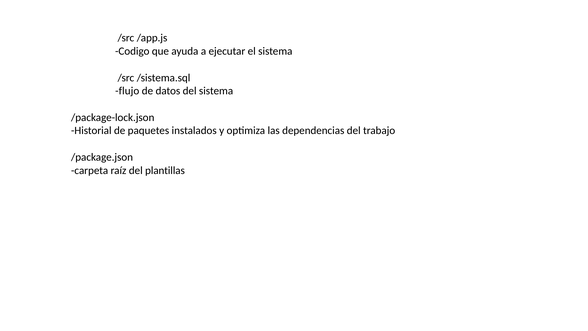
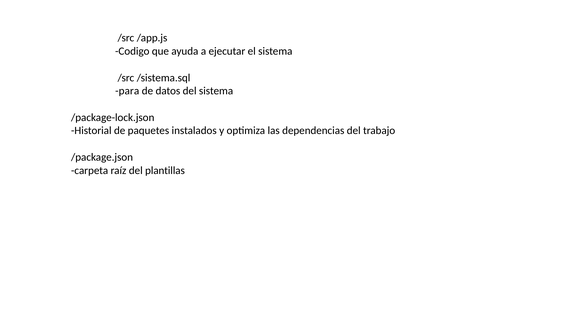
flujo: flujo -> para (127, 91)
